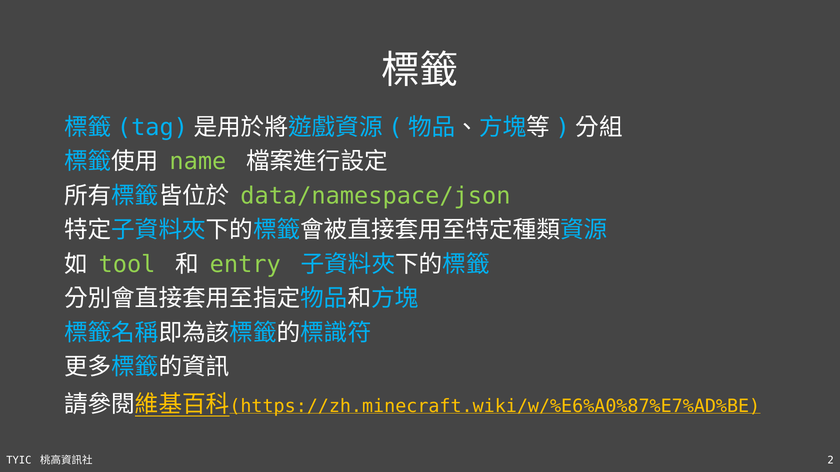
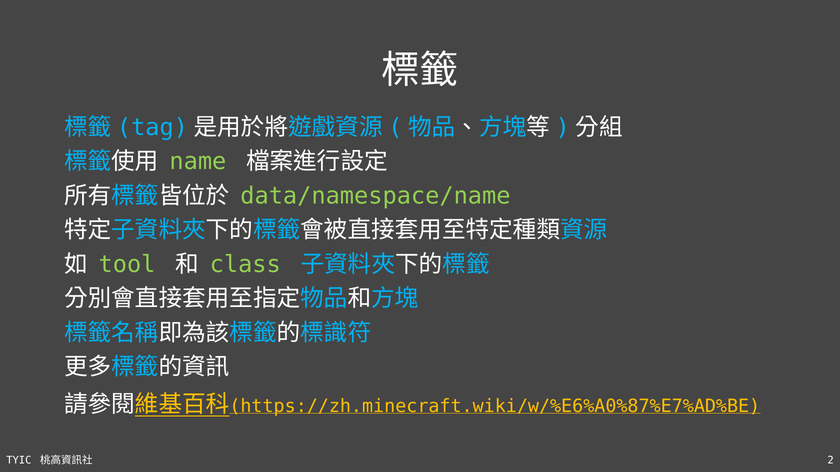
data/namespace/json: data/namespace/json -> data/namespace/name (375, 196)
entry: entry -> class (245, 265)
